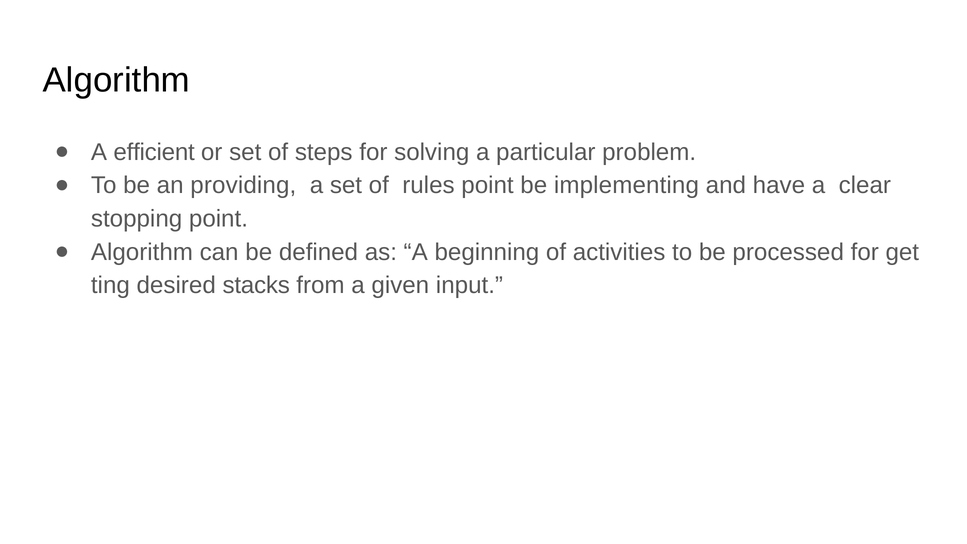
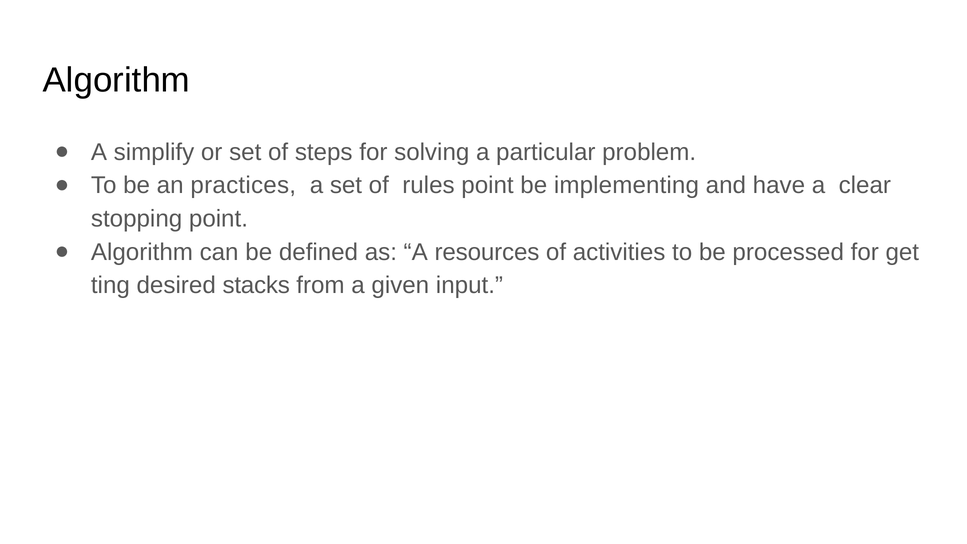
efficient: efficient -> simplify (154, 152)
providing: providing -> practices (243, 185)
beginning: beginning -> resources (487, 252)
